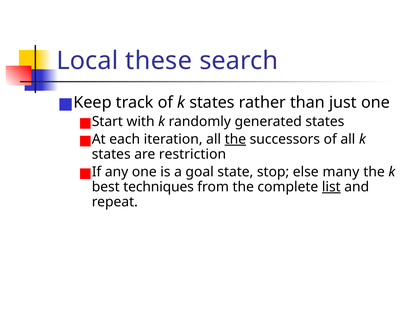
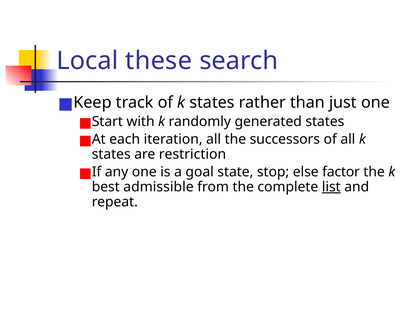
the underline: present -> none (235, 139)
many: many -> factor (341, 172)
techniques: techniques -> admissible (158, 187)
